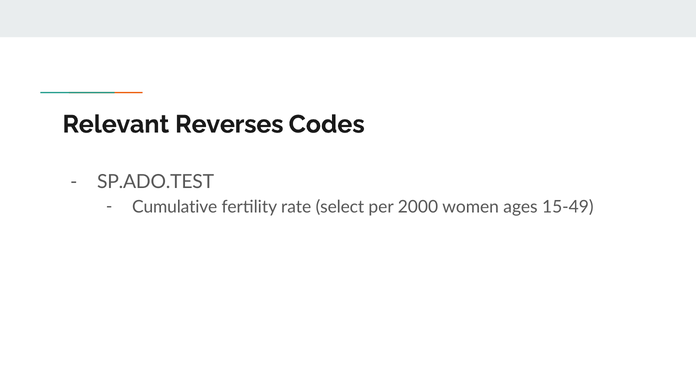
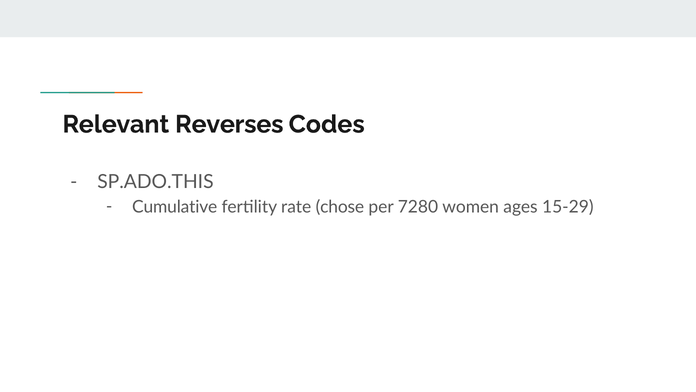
SP.ADO.TEST: SP.ADO.TEST -> SP.ADO.THIS (155, 182)
select: select -> chose (340, 207)
2000: 2000 -> 7280 (418, 207)
15-49: 15-49 -> 15-29 (568, 207)
